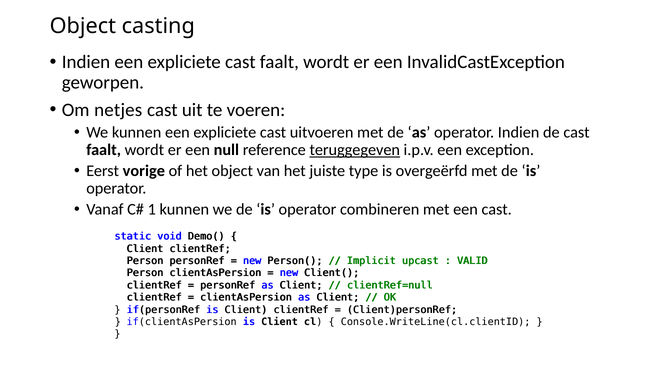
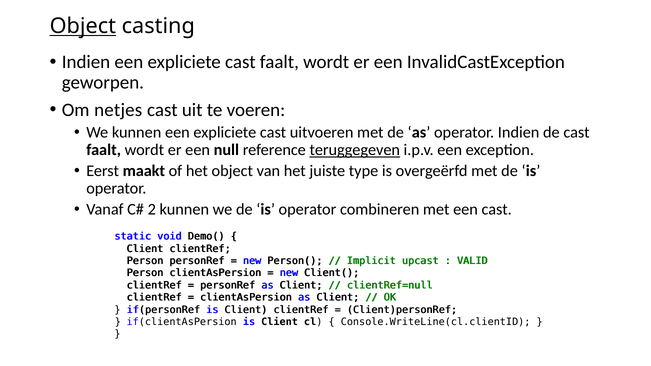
Object underline: none -> present (83, 26)
vorige: vorige -> maakt (144, 171)
1: 1 -> 2 (152, 209)
